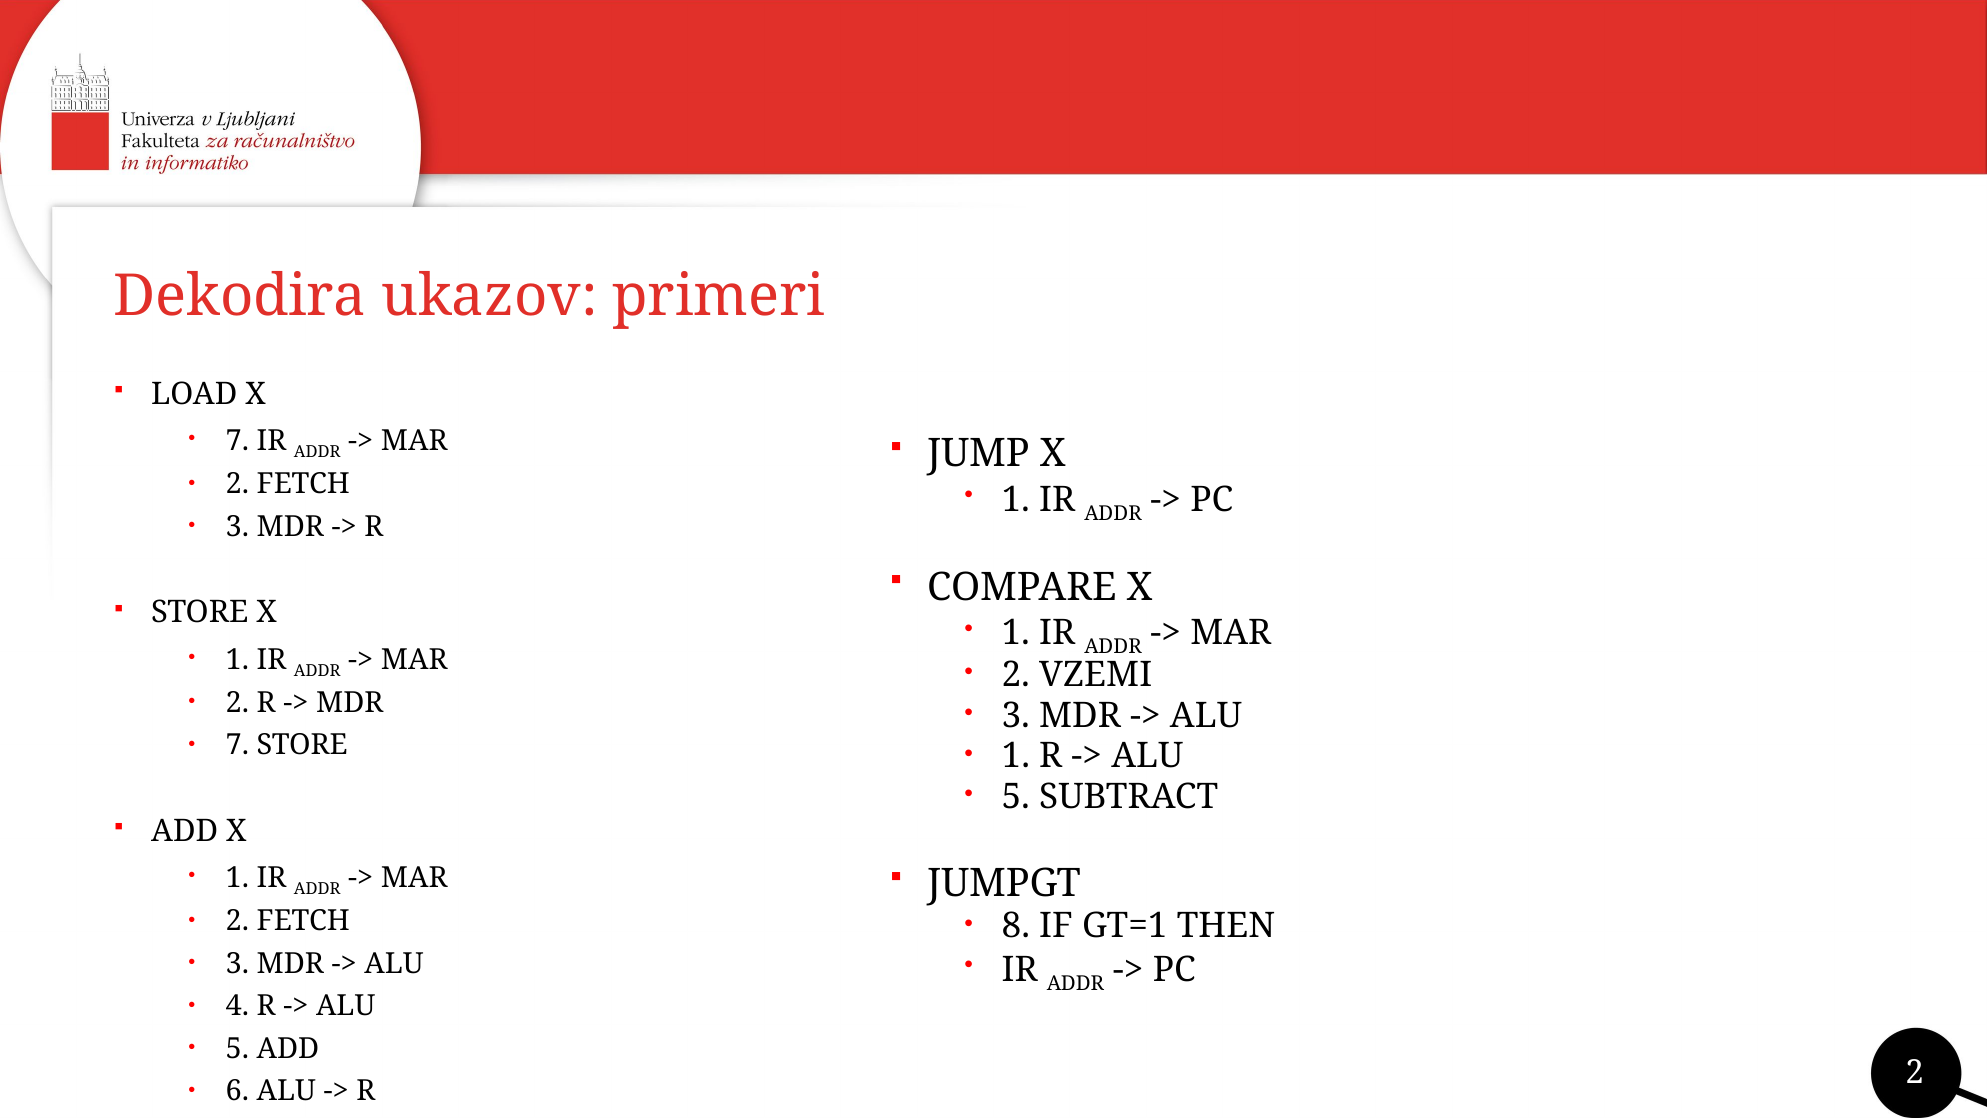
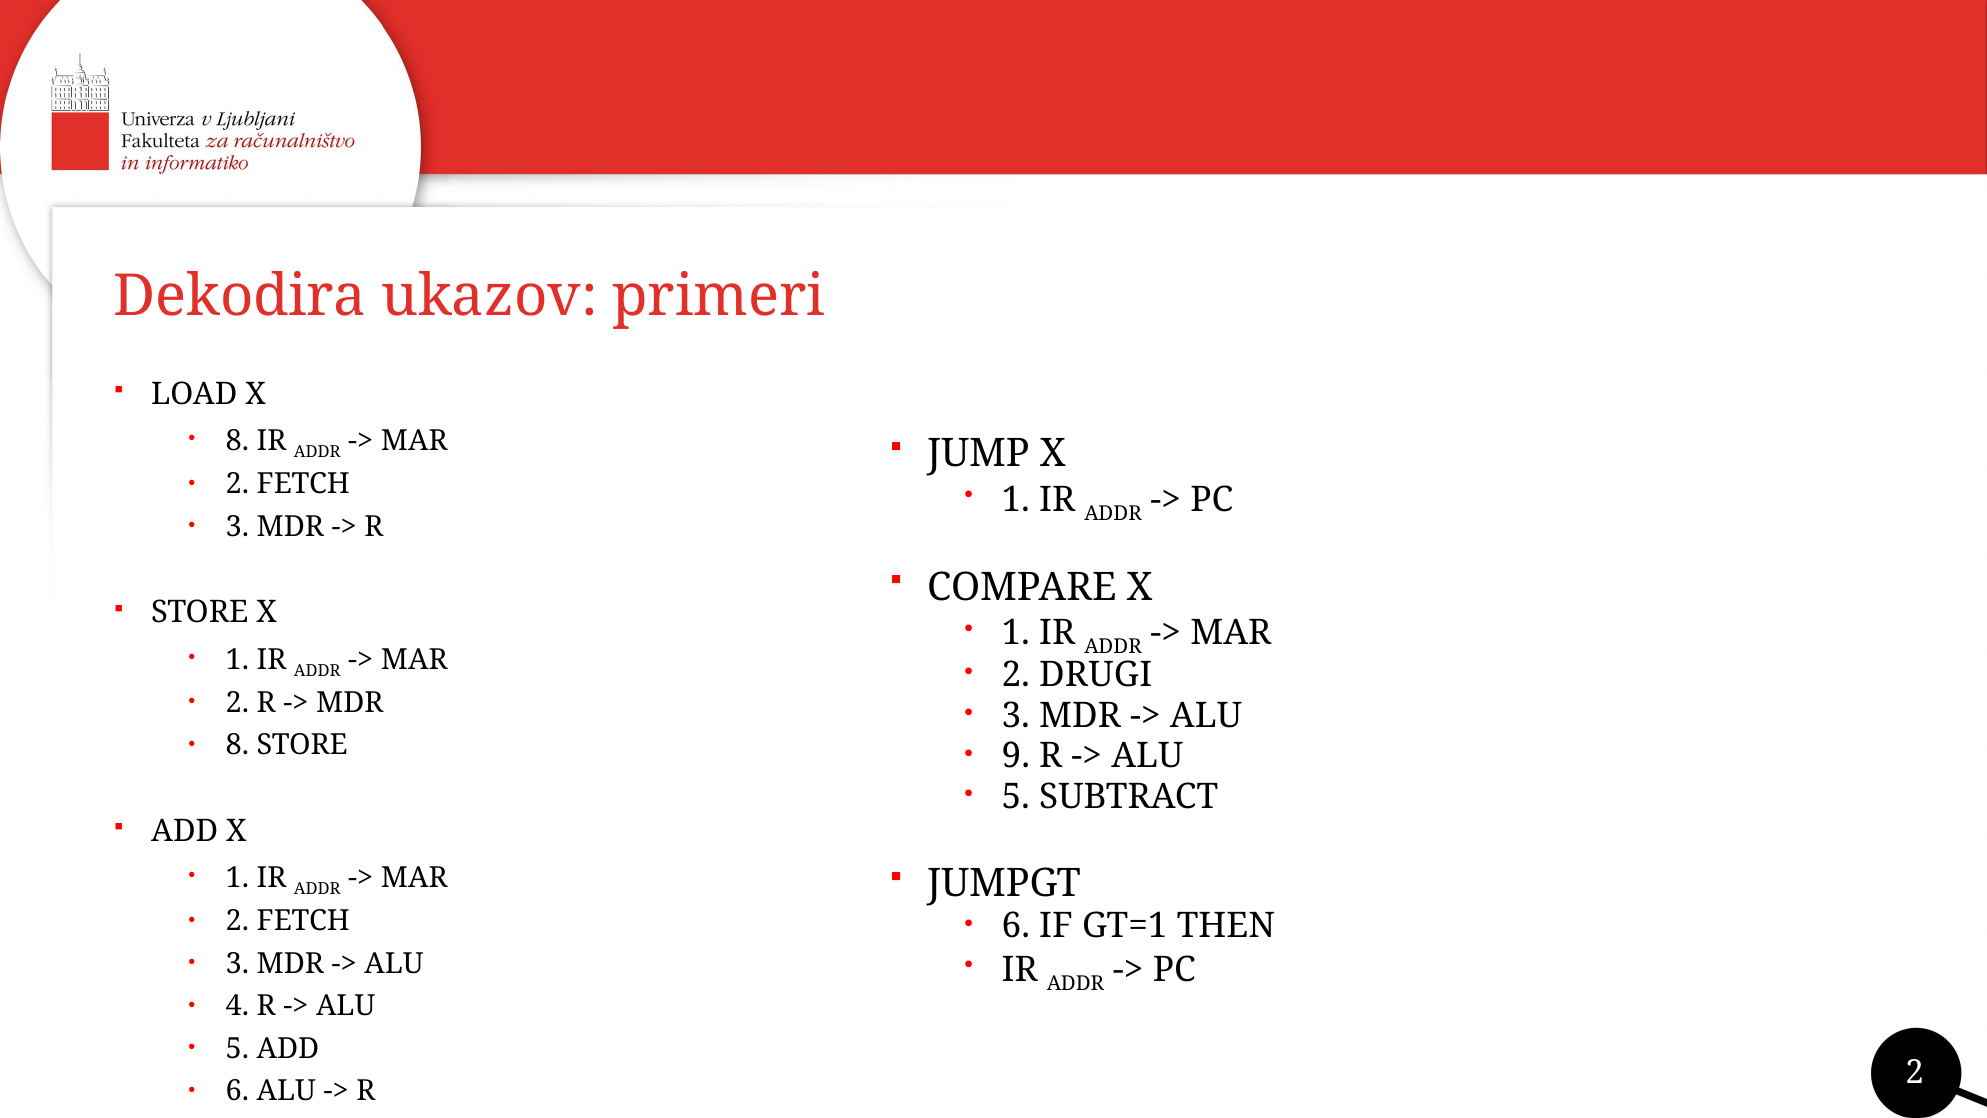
7: 7 -> 8 (237, 441)
VZEMI: VZEMI -> DRUGI (1096, 675)
7: 7 -> 8 (237, 745)
1: 1 -> 9 (1016, 756)
8: 8 -> 6 (1016, 926)
